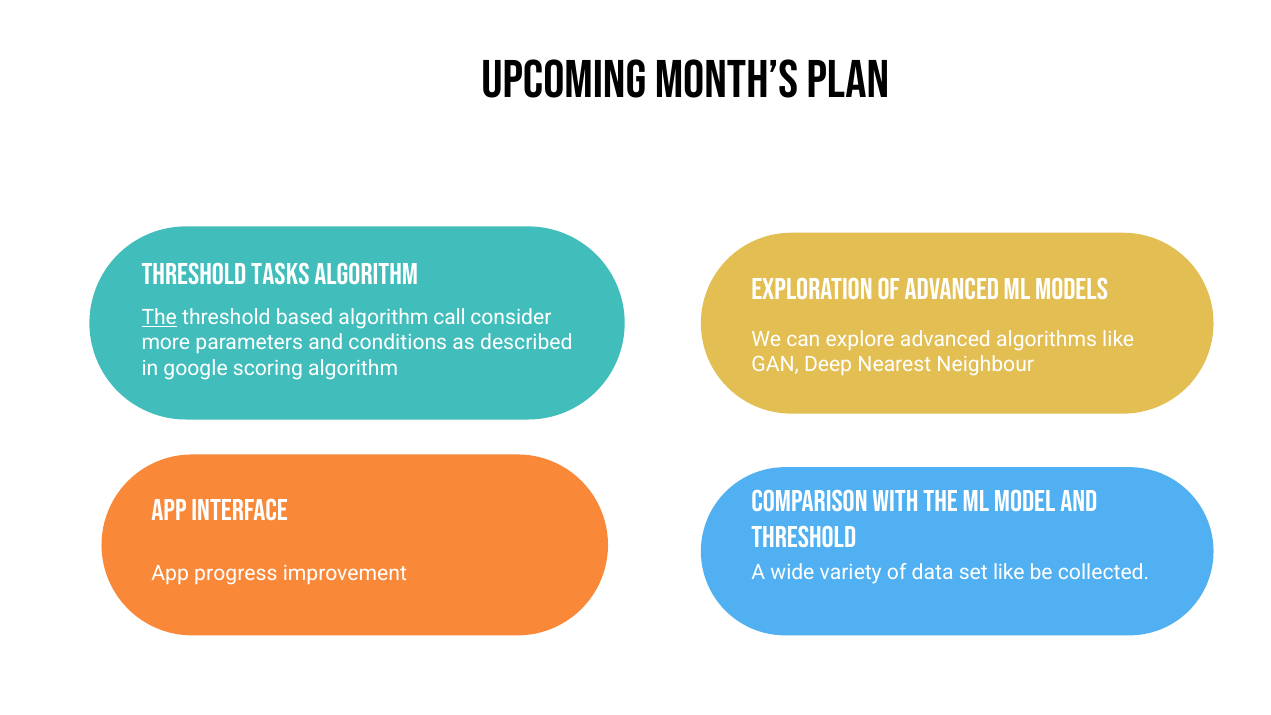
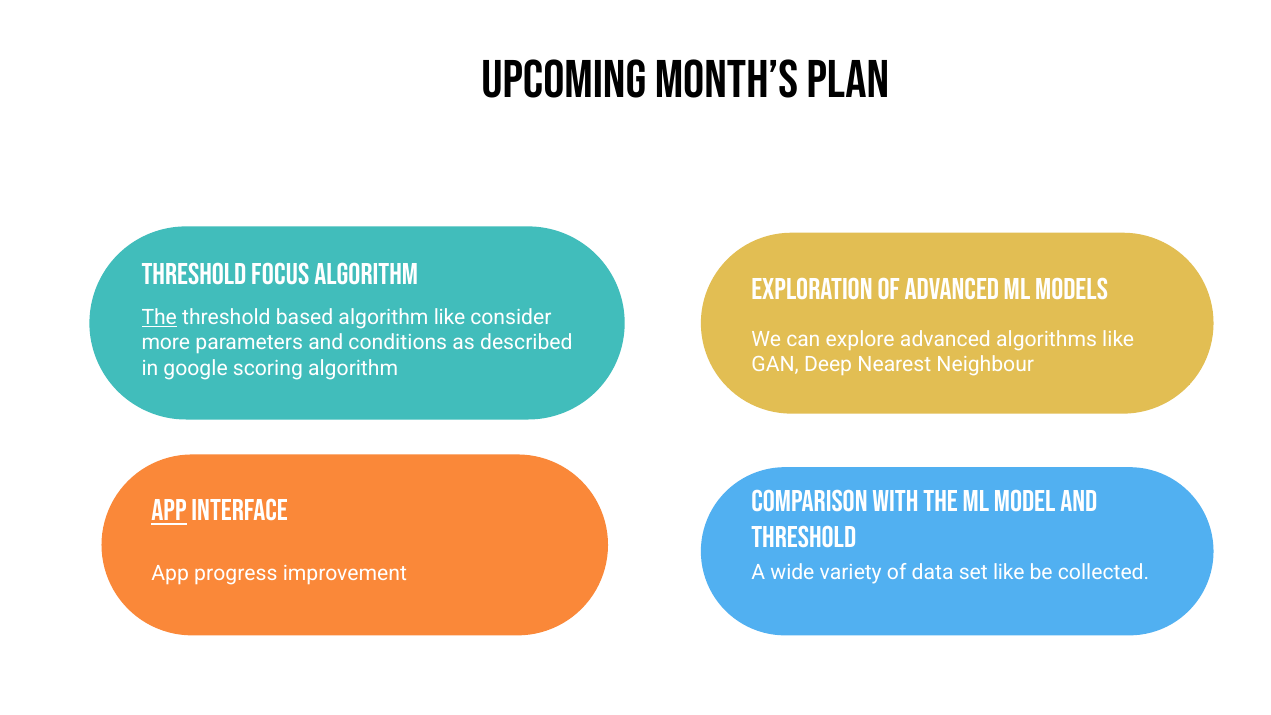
tasks: tasks -> focus (280, 274)
algorithm call: call -> like (450, 317)
App underline: none -> present (169, 511)
